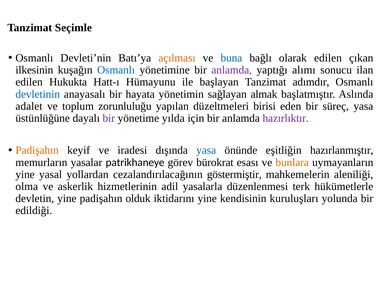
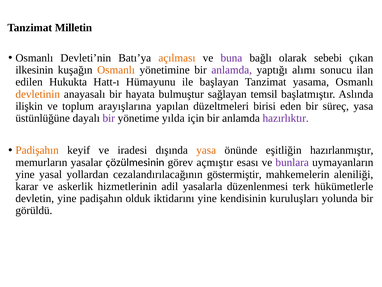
Seçimle: Seçimle -> Milletin (73, 28)
buna colour: blue -> purple (231, 58)
olarak edilen: edilen -> sebebi (328, 58)
Osmanlı colour: blue -> orange (116, 70)
adımdır: adımdır -> yasama (311, 82)
devletinin colour: blue -> orange (38, 94)
yönetimin: yönetimin -> bulmuştur (181, 94)
almak: almak -> temsil (264, 94)
adalet: adalet -> ilişkin (29, 106)
zorunluluğu: zorunluluğu -> arayışlarına (125, 106)
yasa colour: blue -> orange (206, 150)
patrikhaneye: patrikhaneye -> çözülmesinin (135, 162)
bürokrat: bürokrat -> açmıştır (215, 162)
bunlara colour: orange -> purple (292, 162)
olma: olma -> karar (27, 186)
edildiği: edildiği -> görüldü (34, 210)
